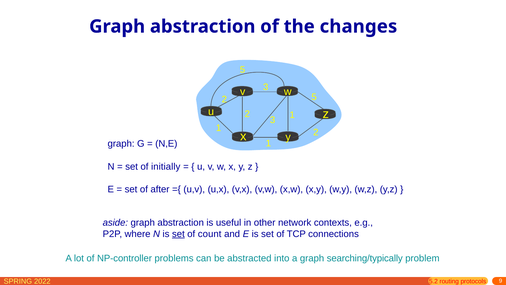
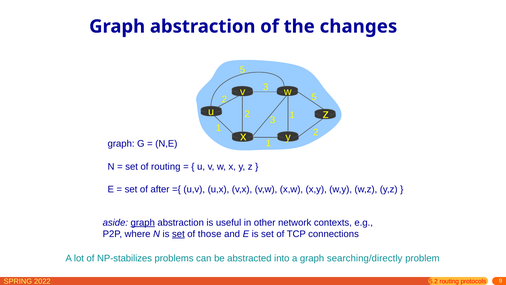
of initially: initially -> routing (166, 166)
graph underline: none -> present (143, 222)
count: count -> those (210, 234)
NP-controller: NP-controller -> NP-stabilizes (125, 258)
searching/typically: searching/typically -> searching/directly (365, 258)
